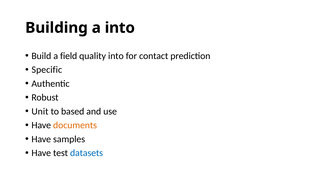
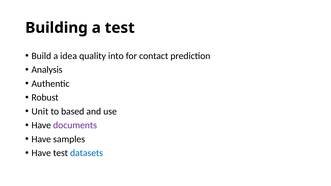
a into: into -> test (120, 28)
field: field -> idea (69, 56)
Specific: Specific -> Analysis (47, 70)
documents colour: orange -> purple (75, 125)
